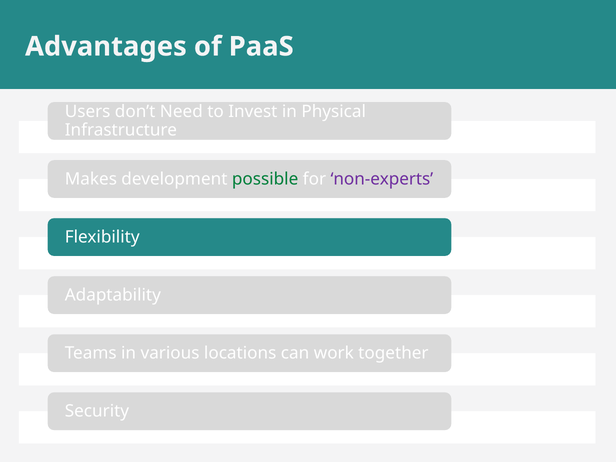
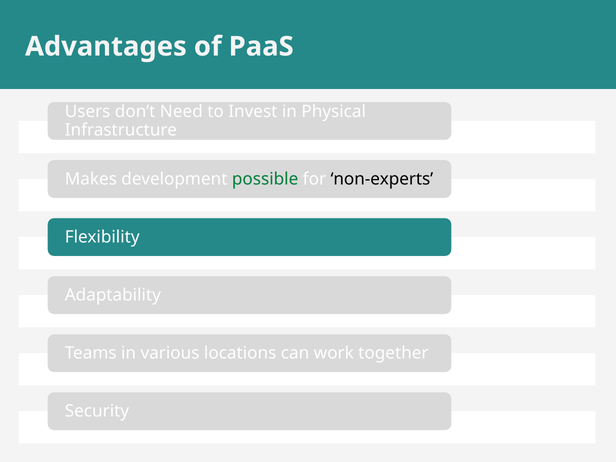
non-experts colour: purple -> black (382, 179)
